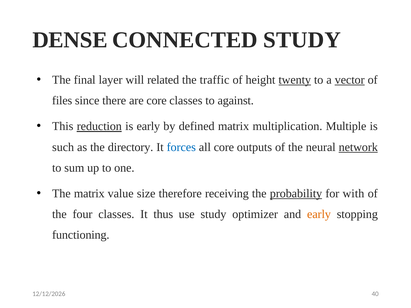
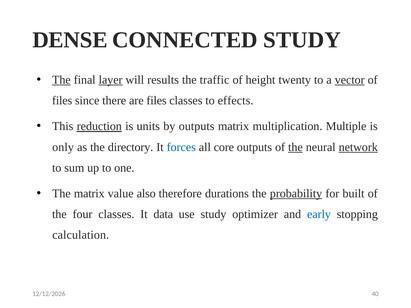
The underline: none -> present (61, 80)
layer underline: none -> present (111, 80)
related: related -> results (163, 80)
twenty underline: present -> none (295, 80)
are core: core -> files (157, 101)
against: against -> effects (236, 101)
is early: early -> units (148, 126)
by defined: defined -> outputs (197, 126)
such: such -> only (63, 147)
the underline: none -> present (295, 147)
size: size -> also (146, 194)
receiving: receiving -> durations (227, 194)
with: with -> built (354, 194)
thus: thus -> data (163, 214)
early colour: orange -> blue (319, 214)
functioning: functioning -> calculation (81, 235)
